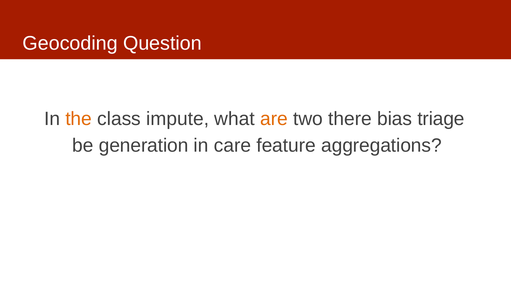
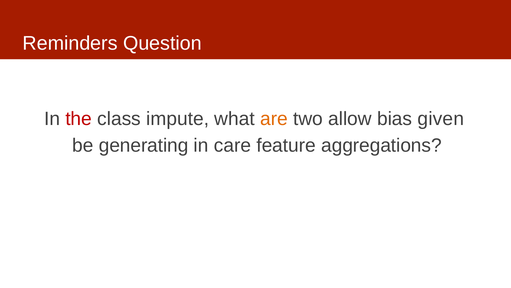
Geocoding: Geocoding -> Reminders (70, 43)
the colour: orange -> red (79, 119)
there: there -> allow (350, 119)
triage: triage -> given (441, 119)
generation: generation -> generating (144, 145)
